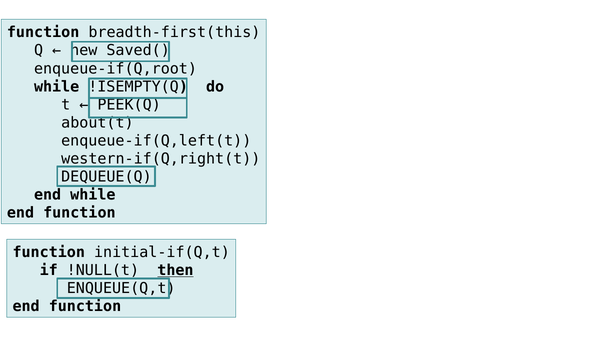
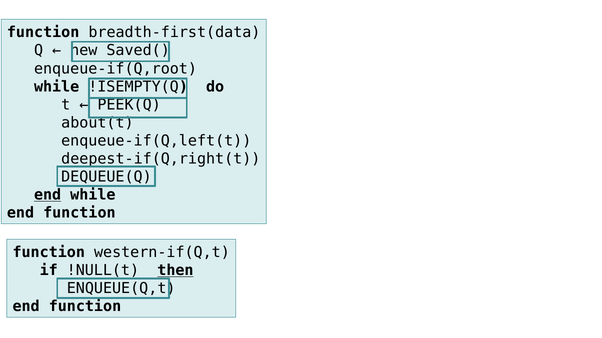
breadth-first(this: breadth-first(this -> breadth-first(data (174, 33)
western-if(Q,right(t: western-if(Q,right(t -> deepest-if(Q,right(t (161, 159)
end underline: none -> present (48, 195)
initial-if(Q,t: initial-if(Q,t -> western-if(Q,t (162, 253)
